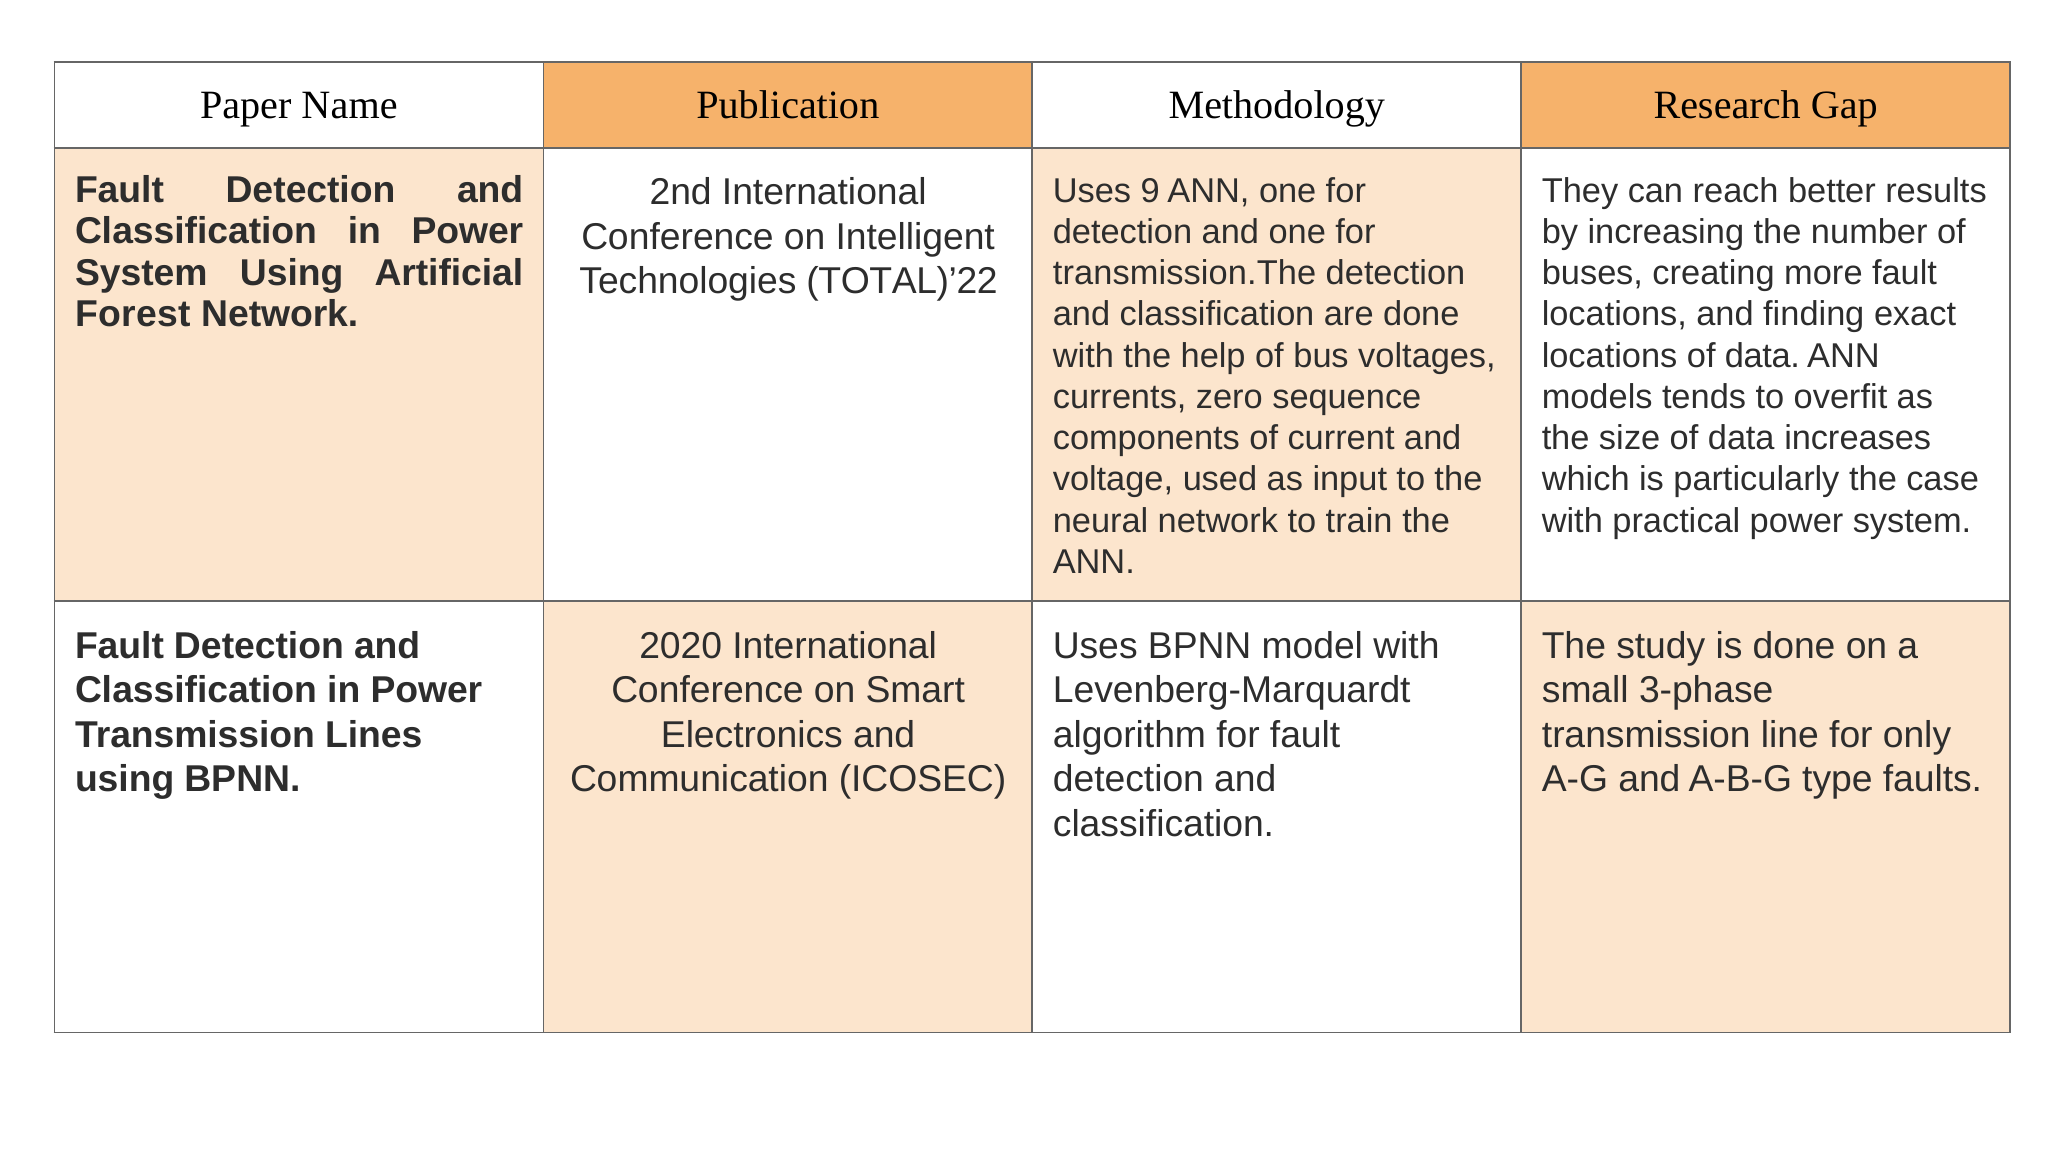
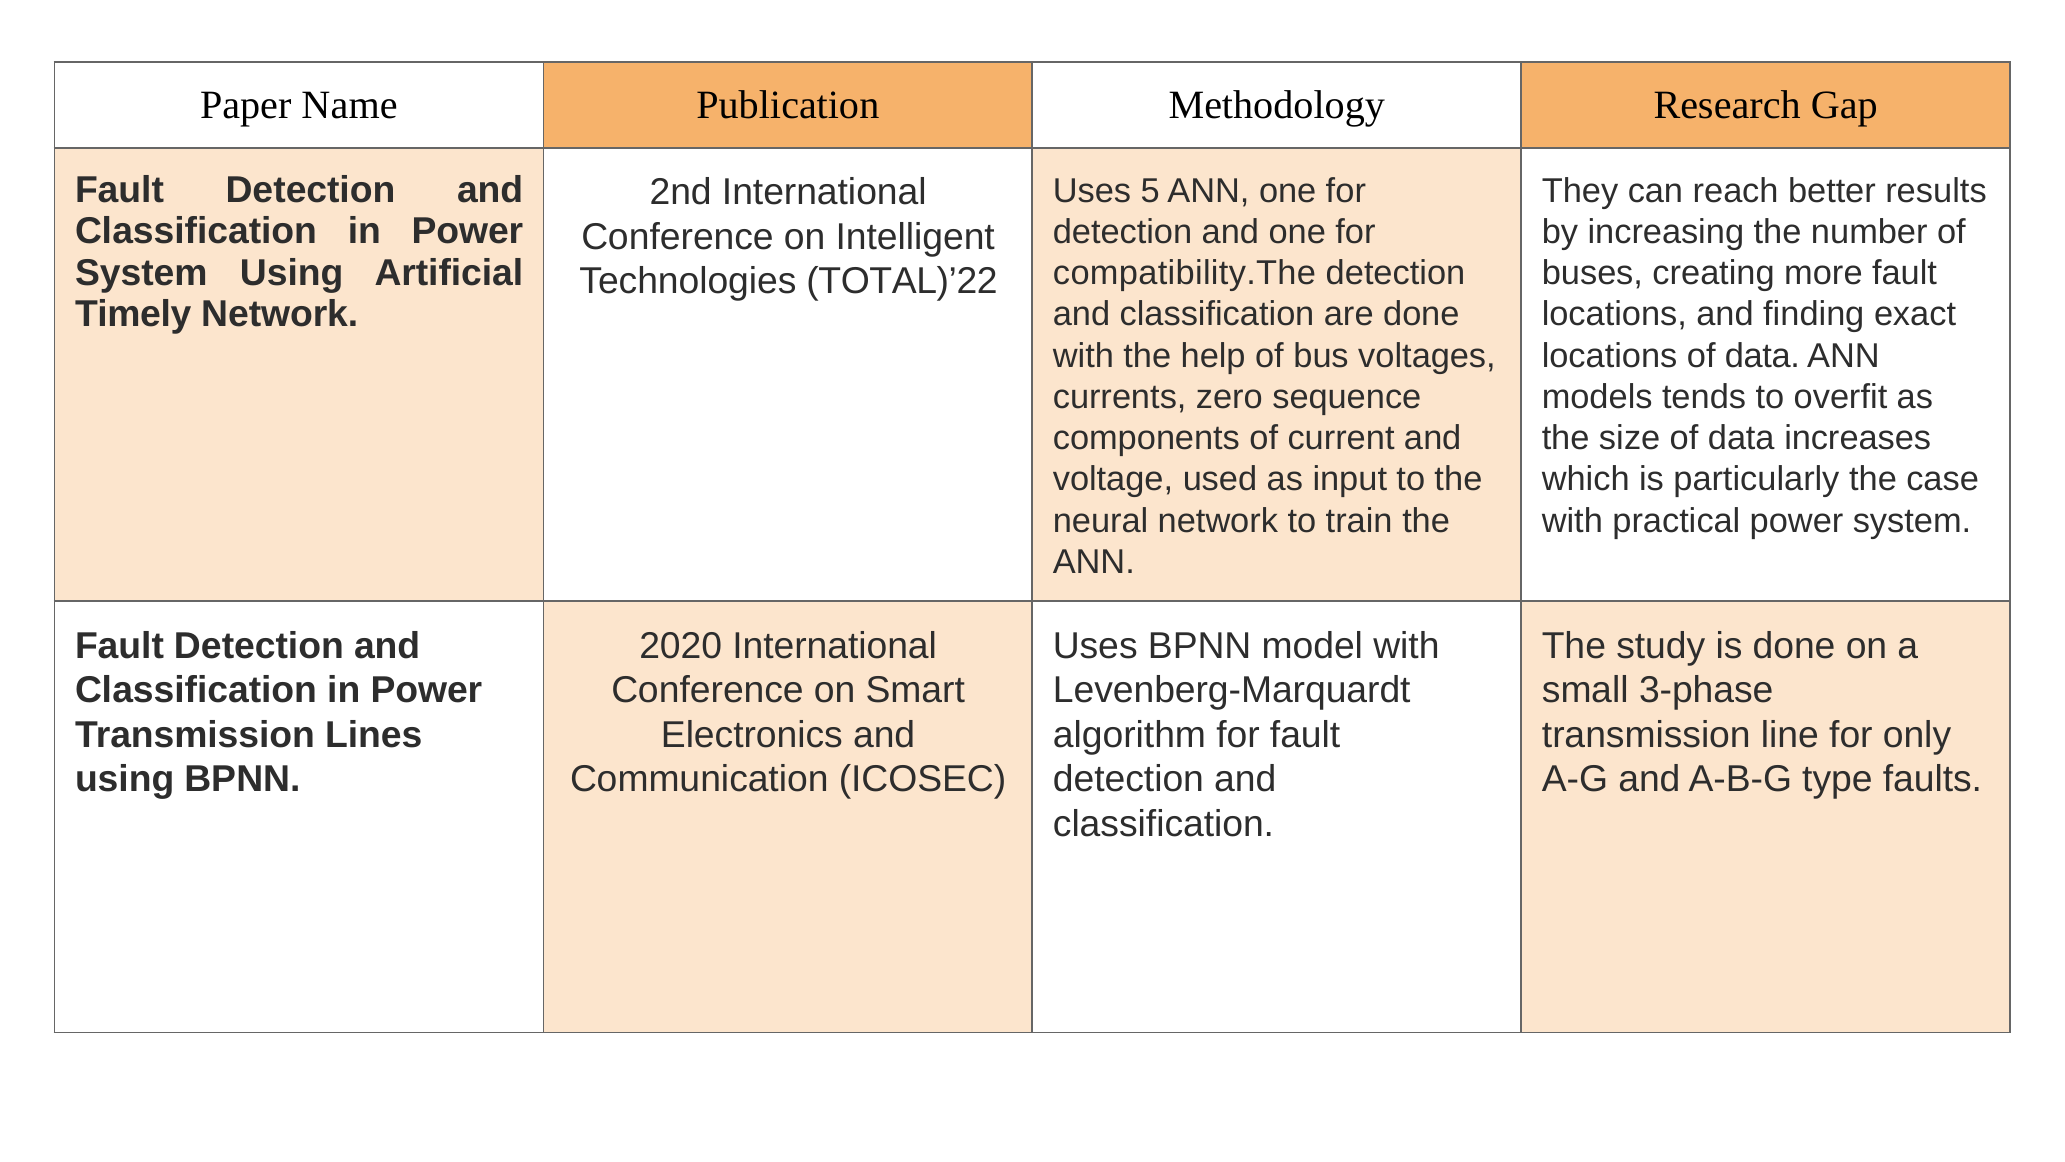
9: 9 -> 5 (1150, 191)
transmission.The: transmission.The -> compatibility.The (1184, 273)
Forest: Forest -> Timely (133, 315)
